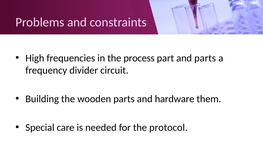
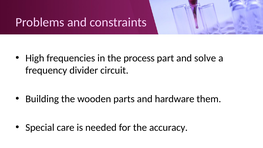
and parts: parts -> solve (205, 58)
protocol: protocol -> accuracy (168, 127)
